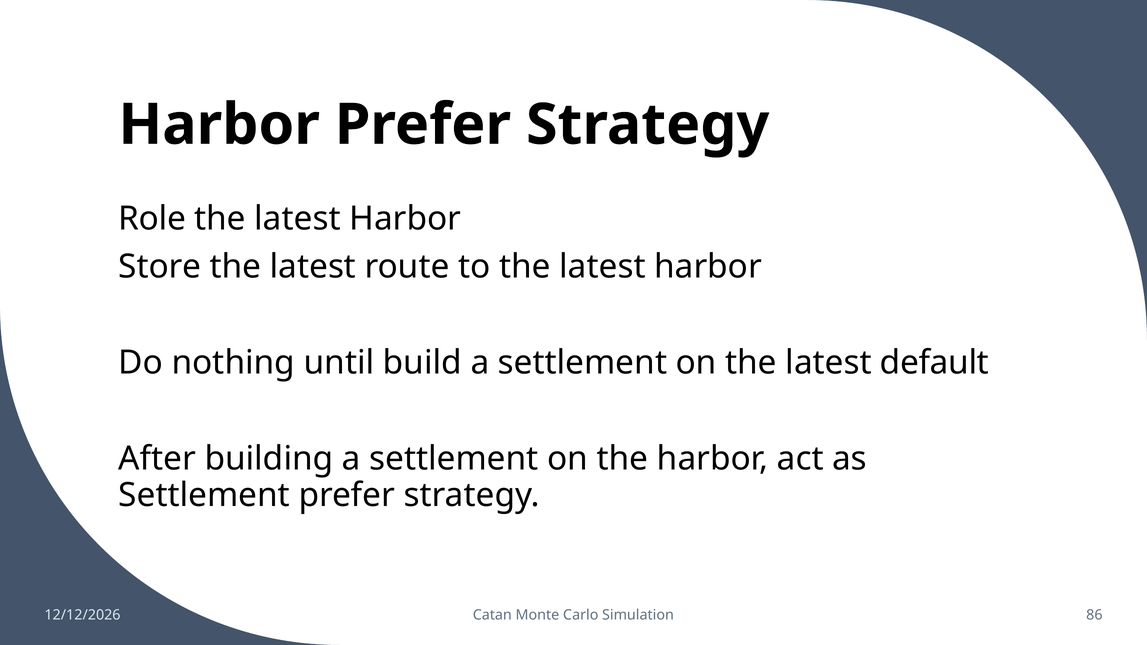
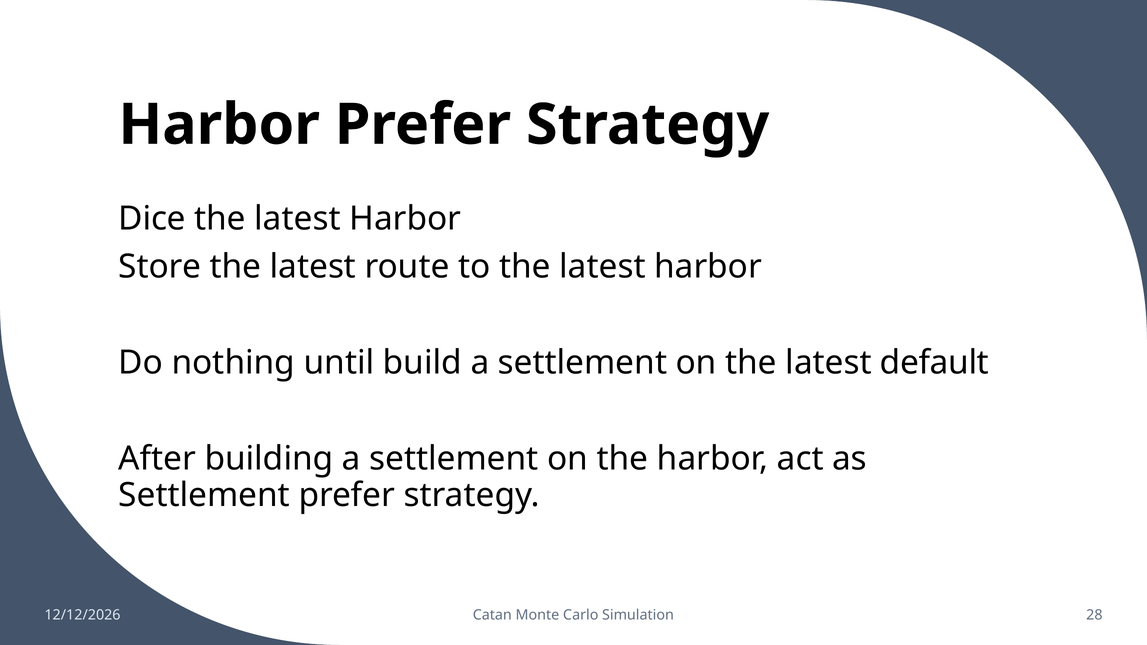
Role: Role -> Dice (152, 219)
86: 86 -> 28 (1094, 615)
